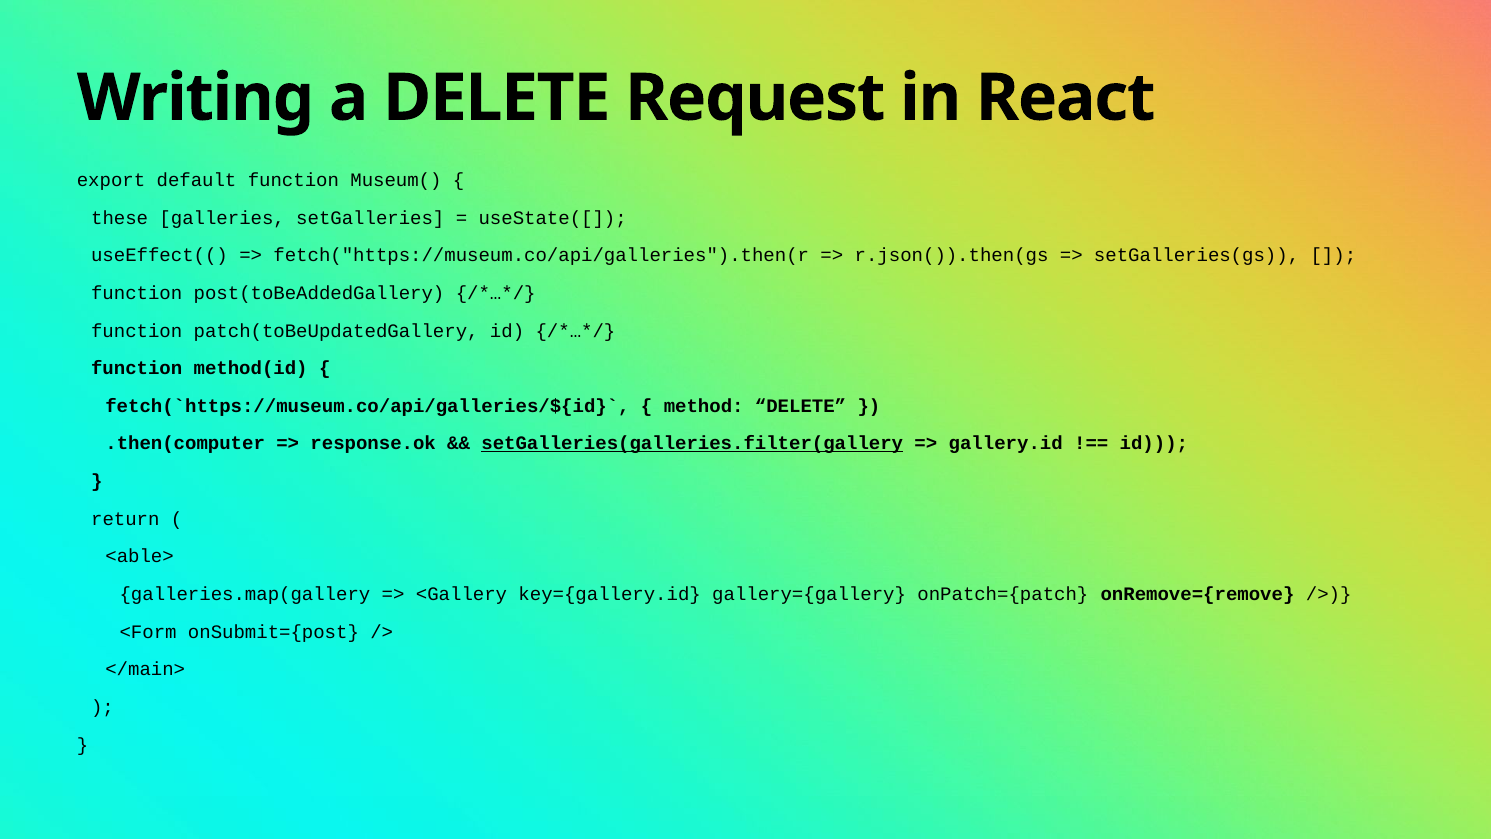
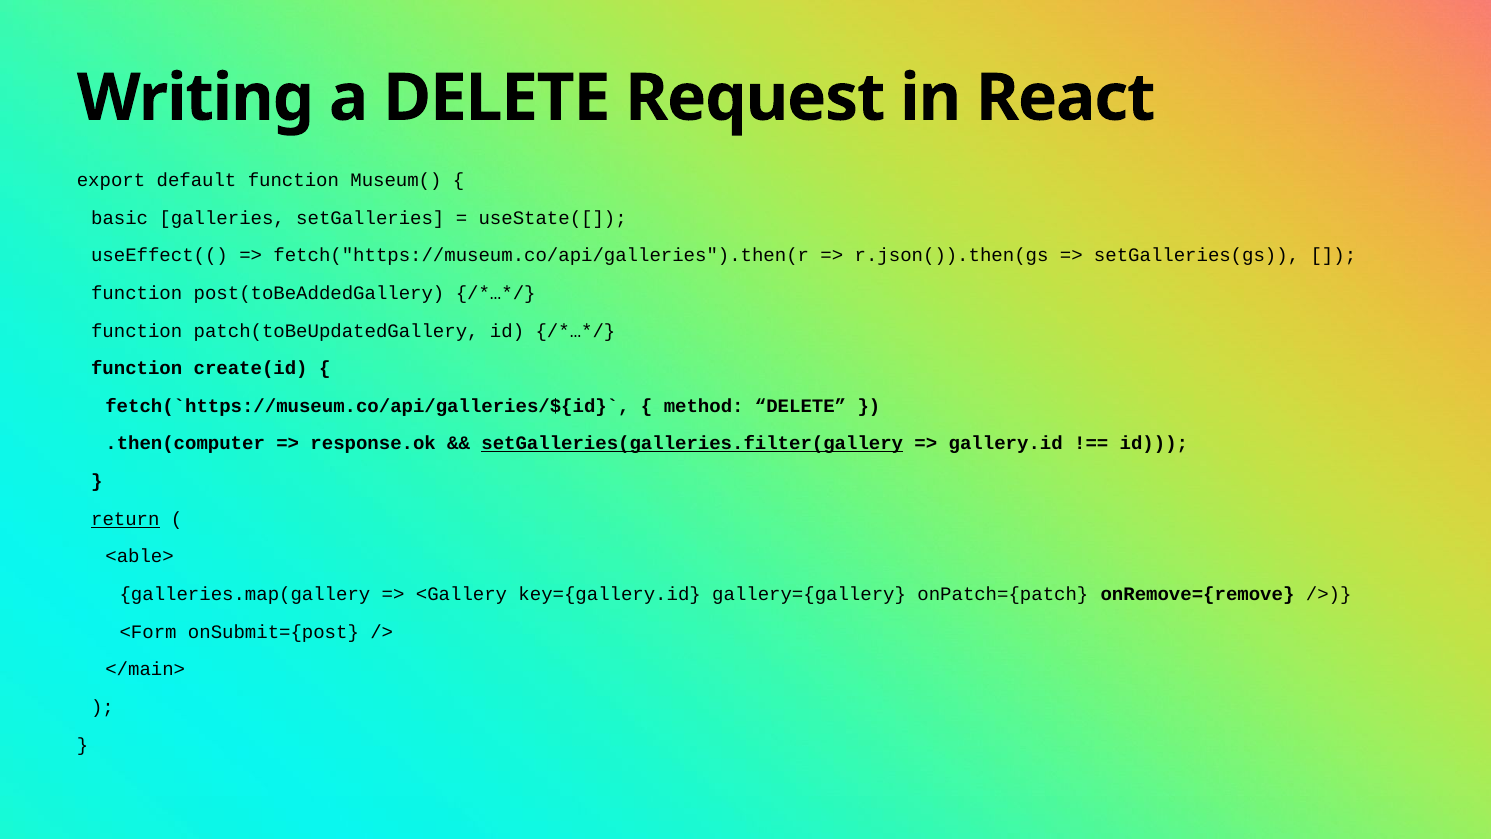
these: these -> basic (120, 218)
method(id: method(id -> create(id (251, 368)
return underline: none -> present (125, 519)
